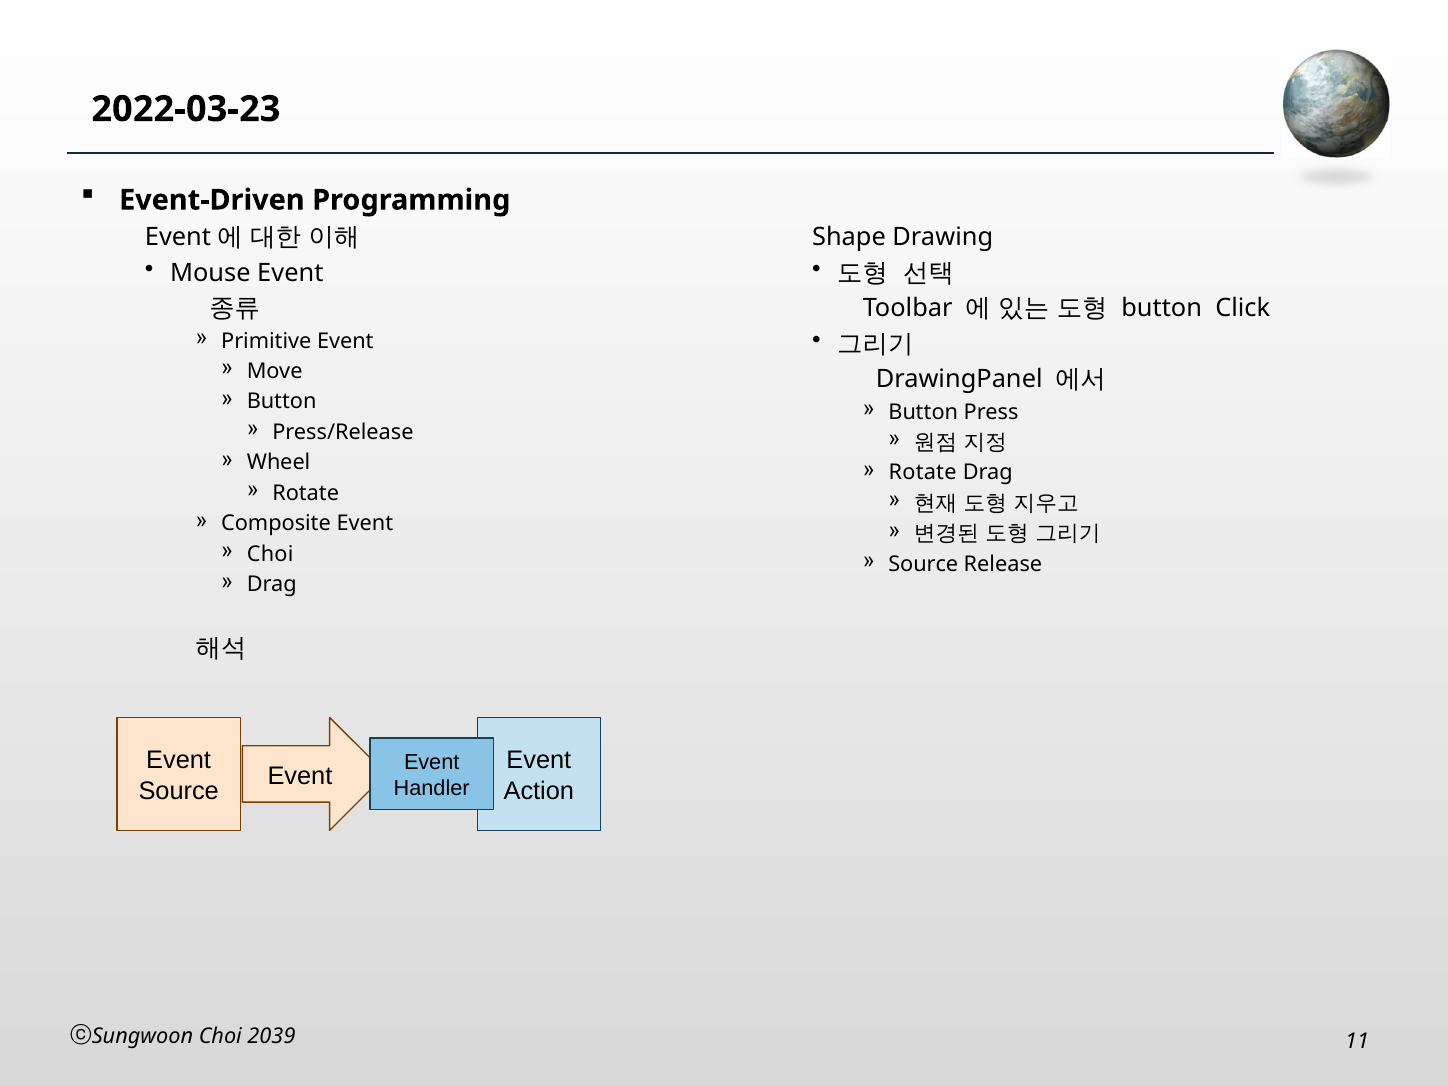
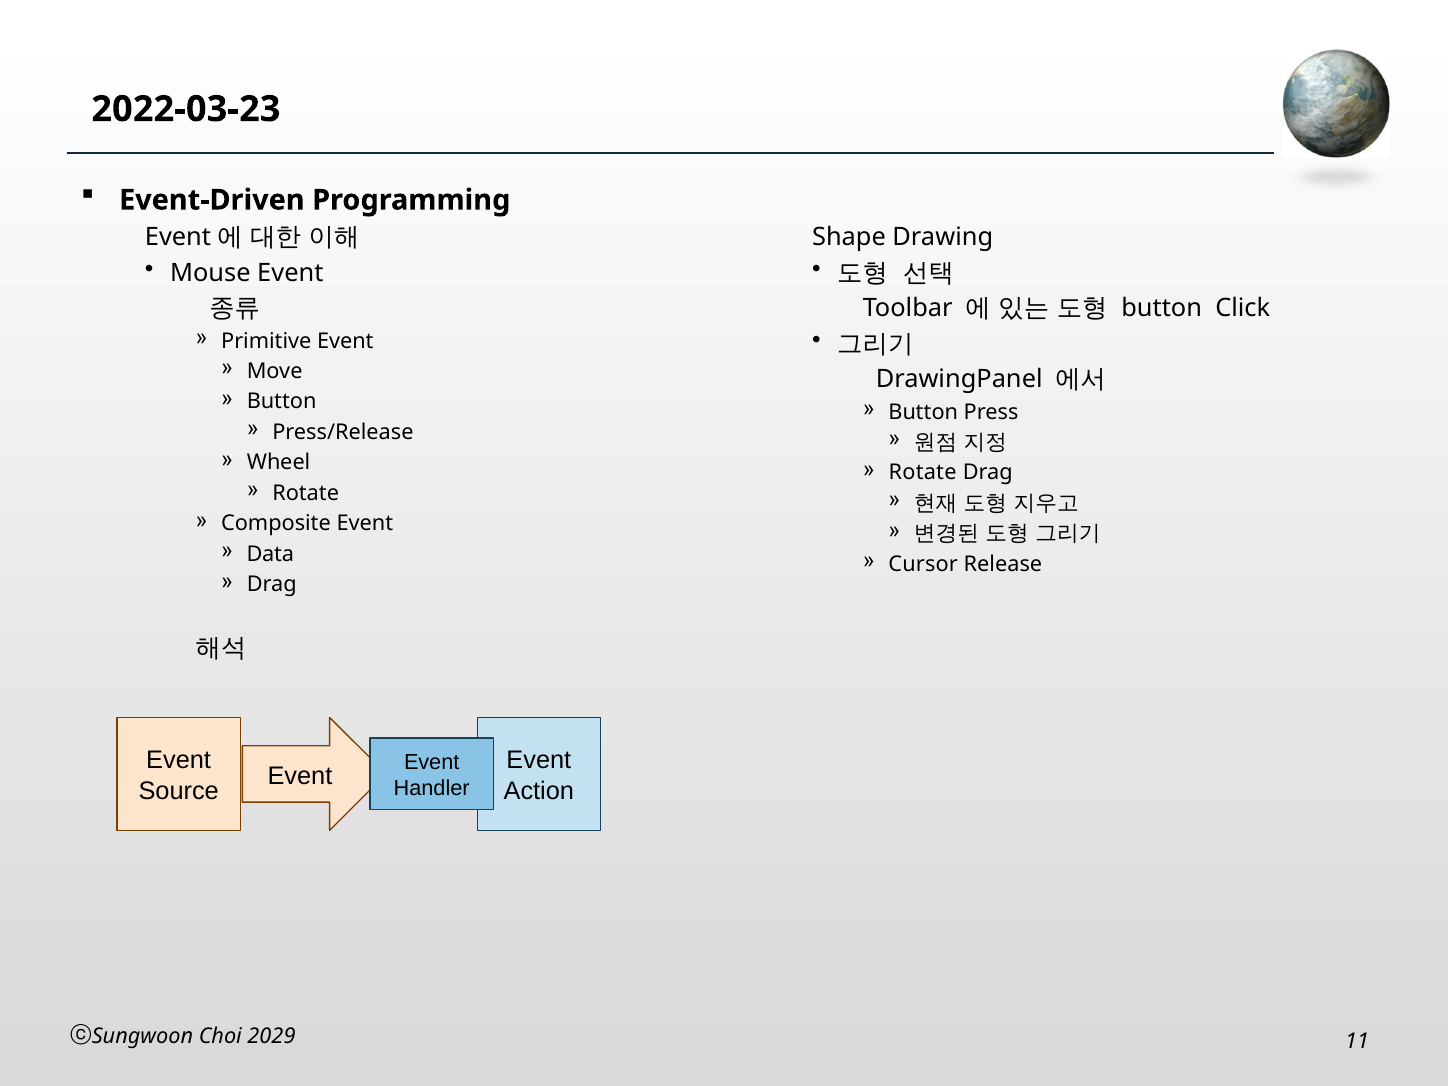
Choi: Choi -> Data (270, 554)
Source: Source -> Cursor (923, 564)
2039: 2039 -> 2029 (271, 1037)
